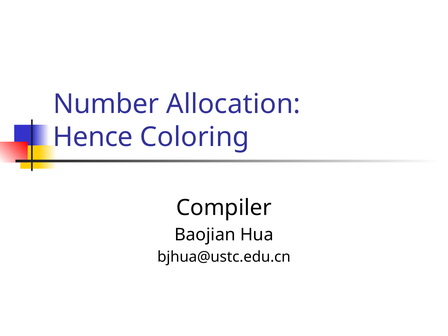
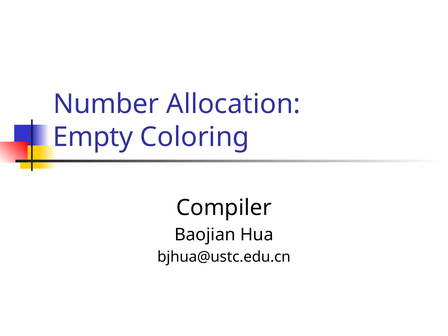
Hence: Hence -> Empty (93, 137)
